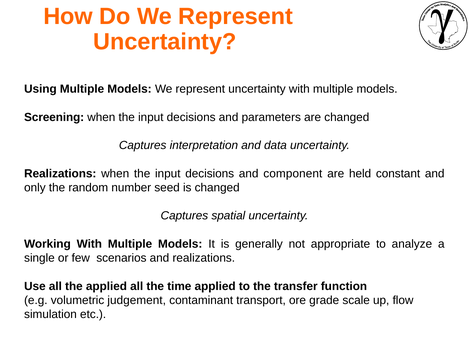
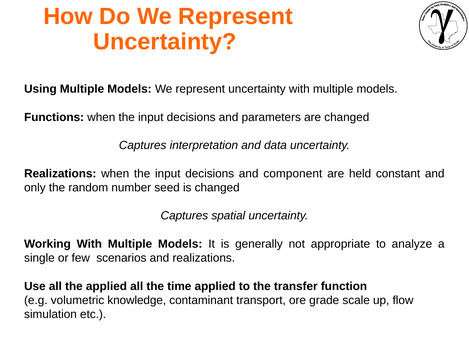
Screening: Screening -> Functions (54, 117)
judgement: judgement -> knowledge (137, 300)
